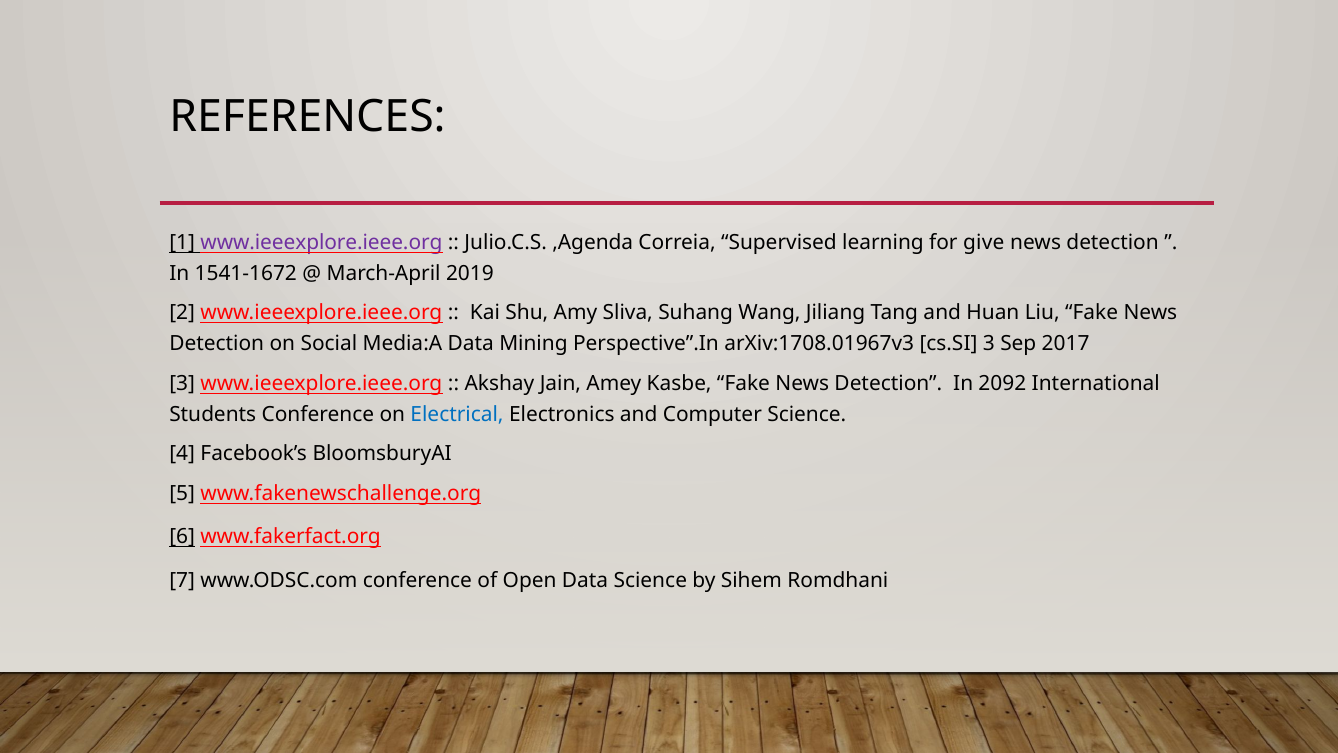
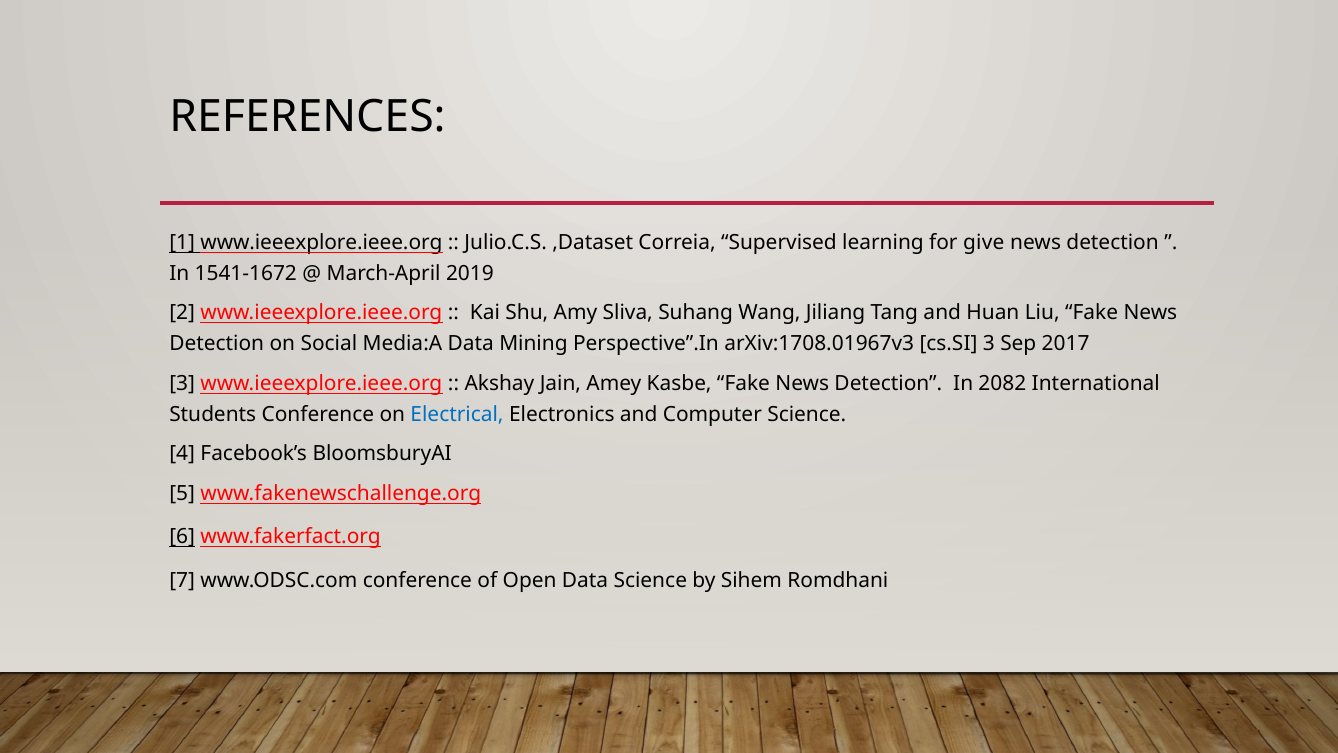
www.ieeexplore.ieee.org colour: purple -> black (321, 242)
,Agenda: ,Agenda -> ,Dataset (593, 242)
2092: 2092 -> 2082 (1002, 383)
